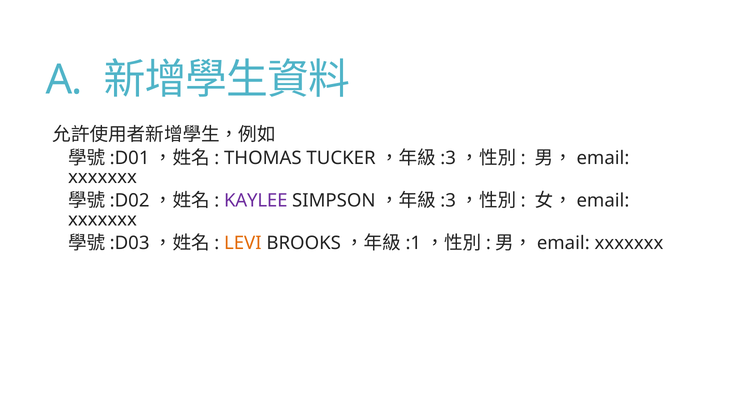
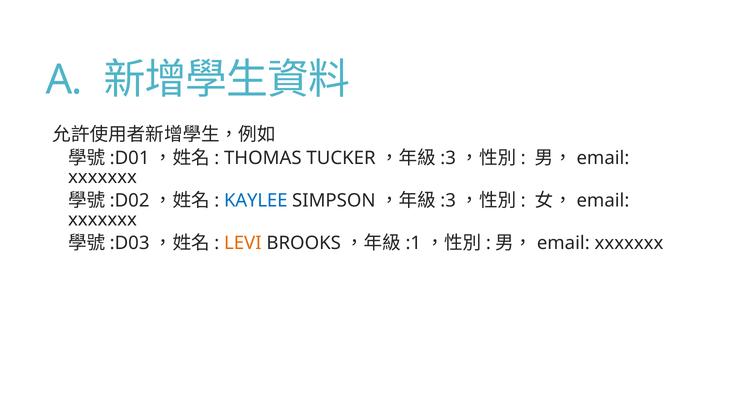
KAYLEE colour: purple -> blue (256, 201)
